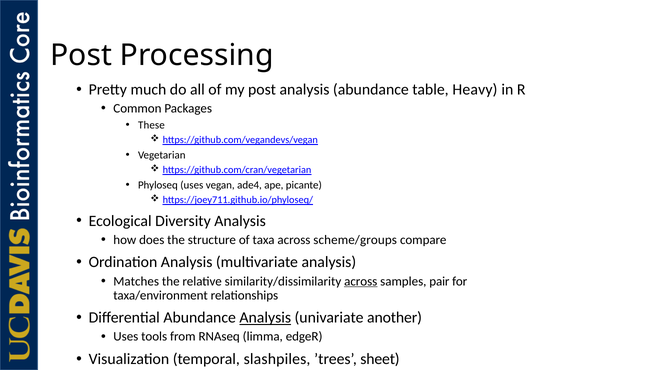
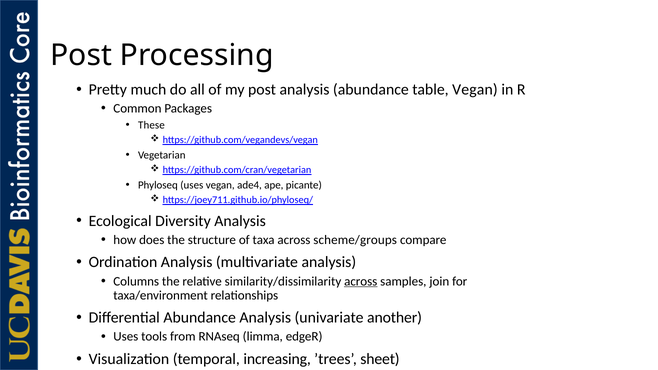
table Heavy: Heavy -> Vegan (475, 90)
Matches: Matches -> Columns (136, 281)
pair: pair -> join (439, 281)
Analysis underline: present -> none (265, 318)
slashpiles: slashpiles -> increasing (277, 359)
